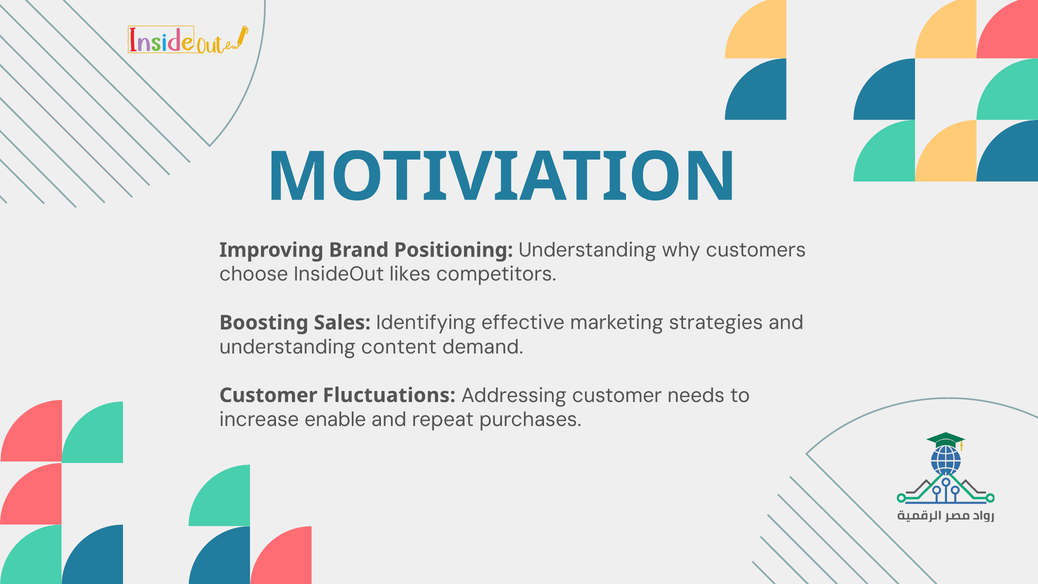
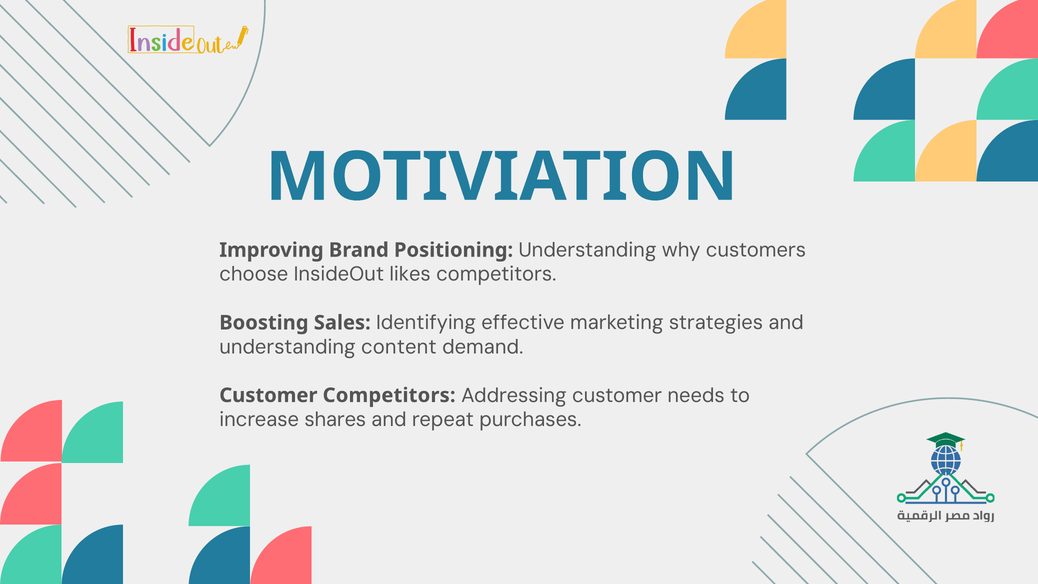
Customer Fluctuations: Fluctuations -> Competitors (389, 395)
enable: enable -> shares (335, 420)
